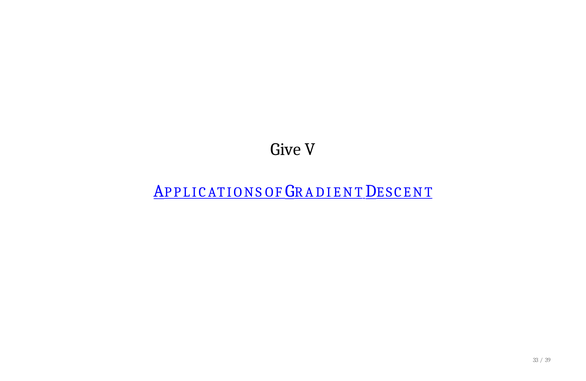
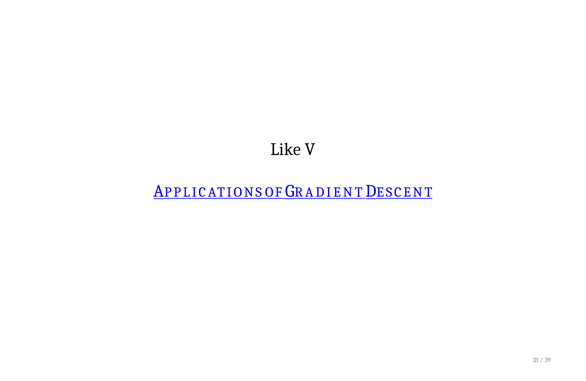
Give: Give -> Like (286, 150)
